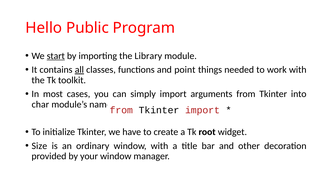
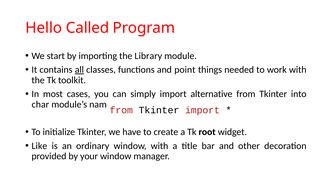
Public: Public -> Called (88, 28)
start underline: present -> none (56, 56)
arguments: arguments -> alternative (211, 94)
Size: Size -> Like (39, 146)
